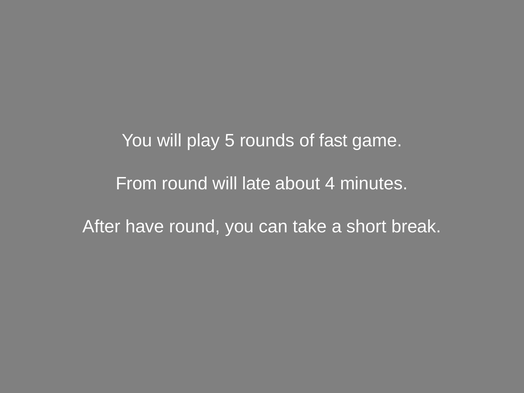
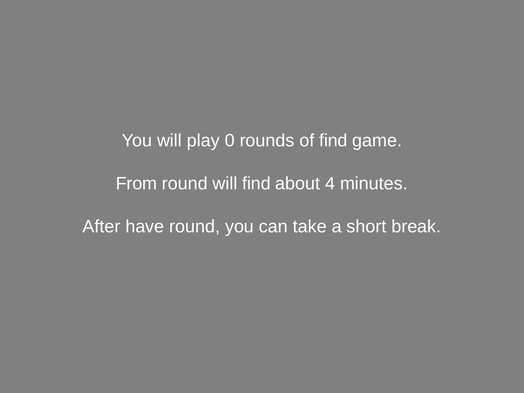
5: 5 -> 0 (230, 141)
of fast: fast -> find (333, 141)
will late: late -> find (256, 184)
